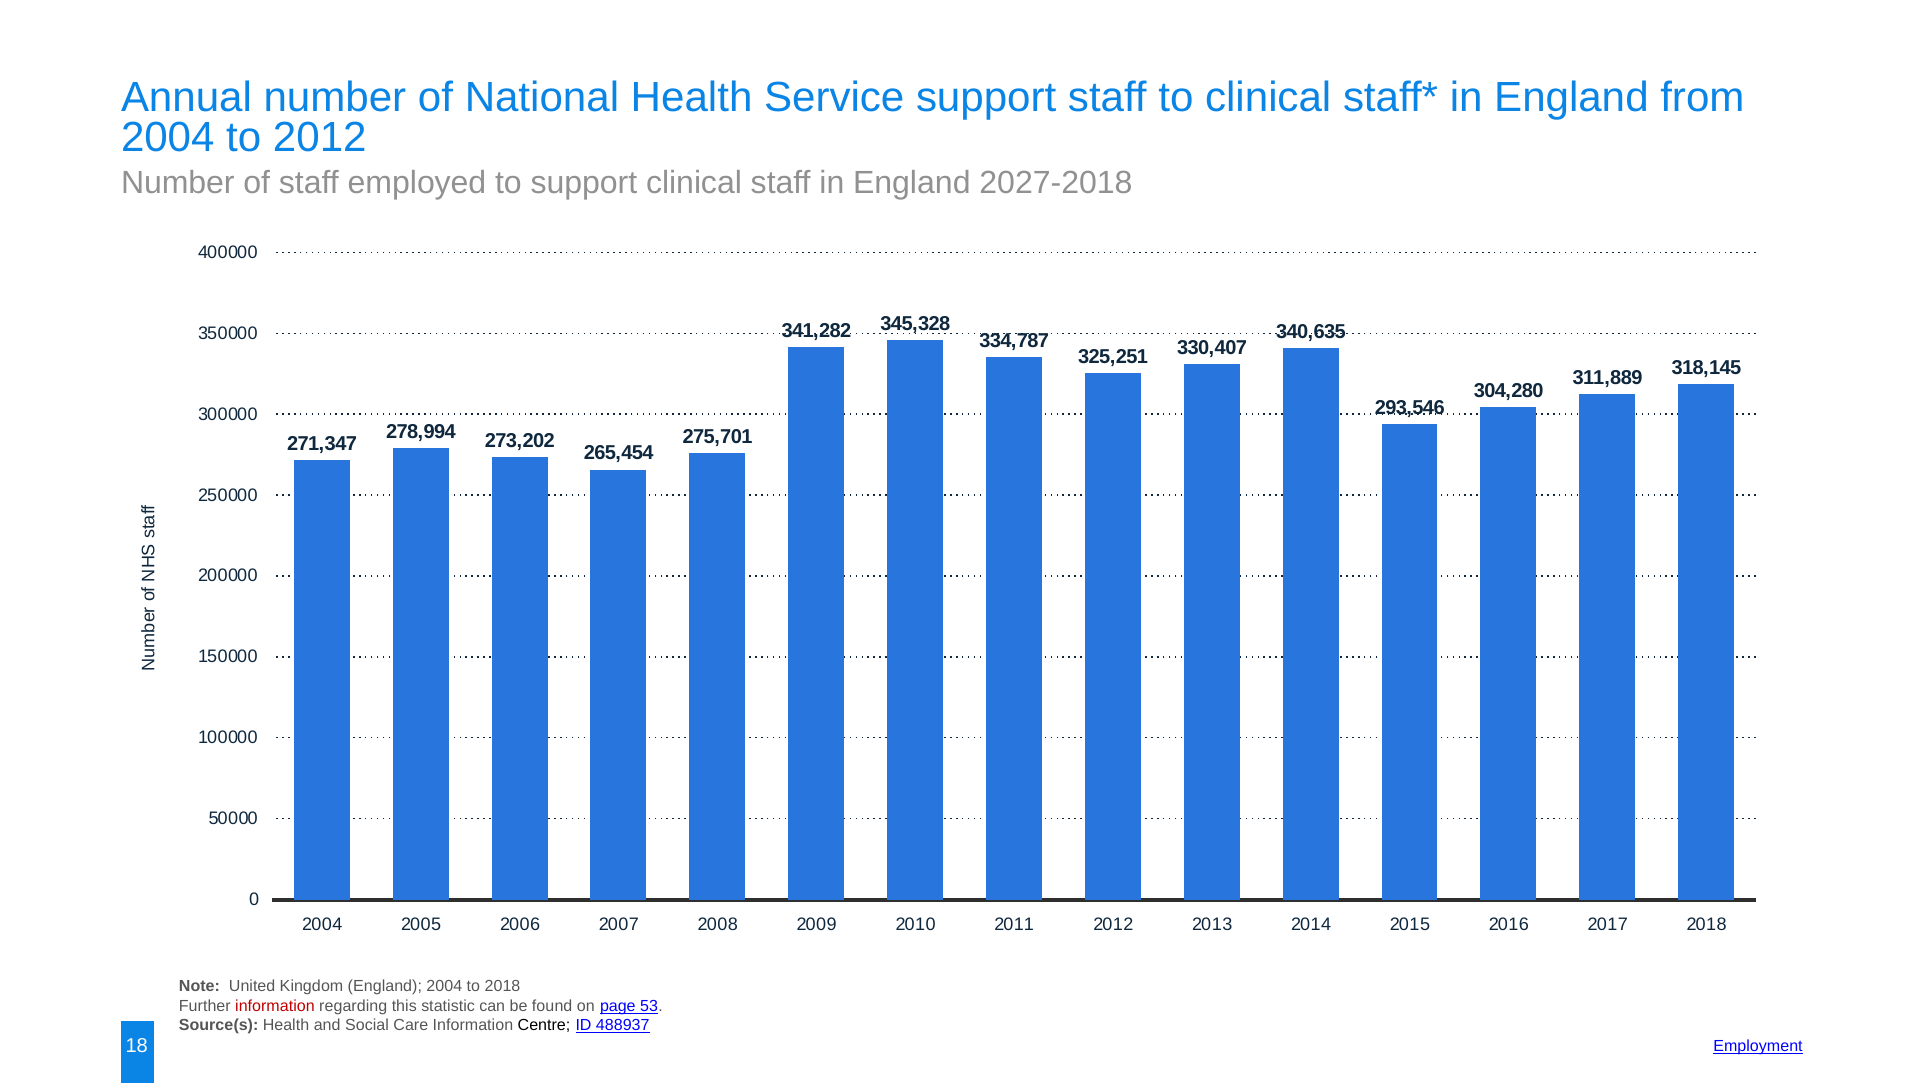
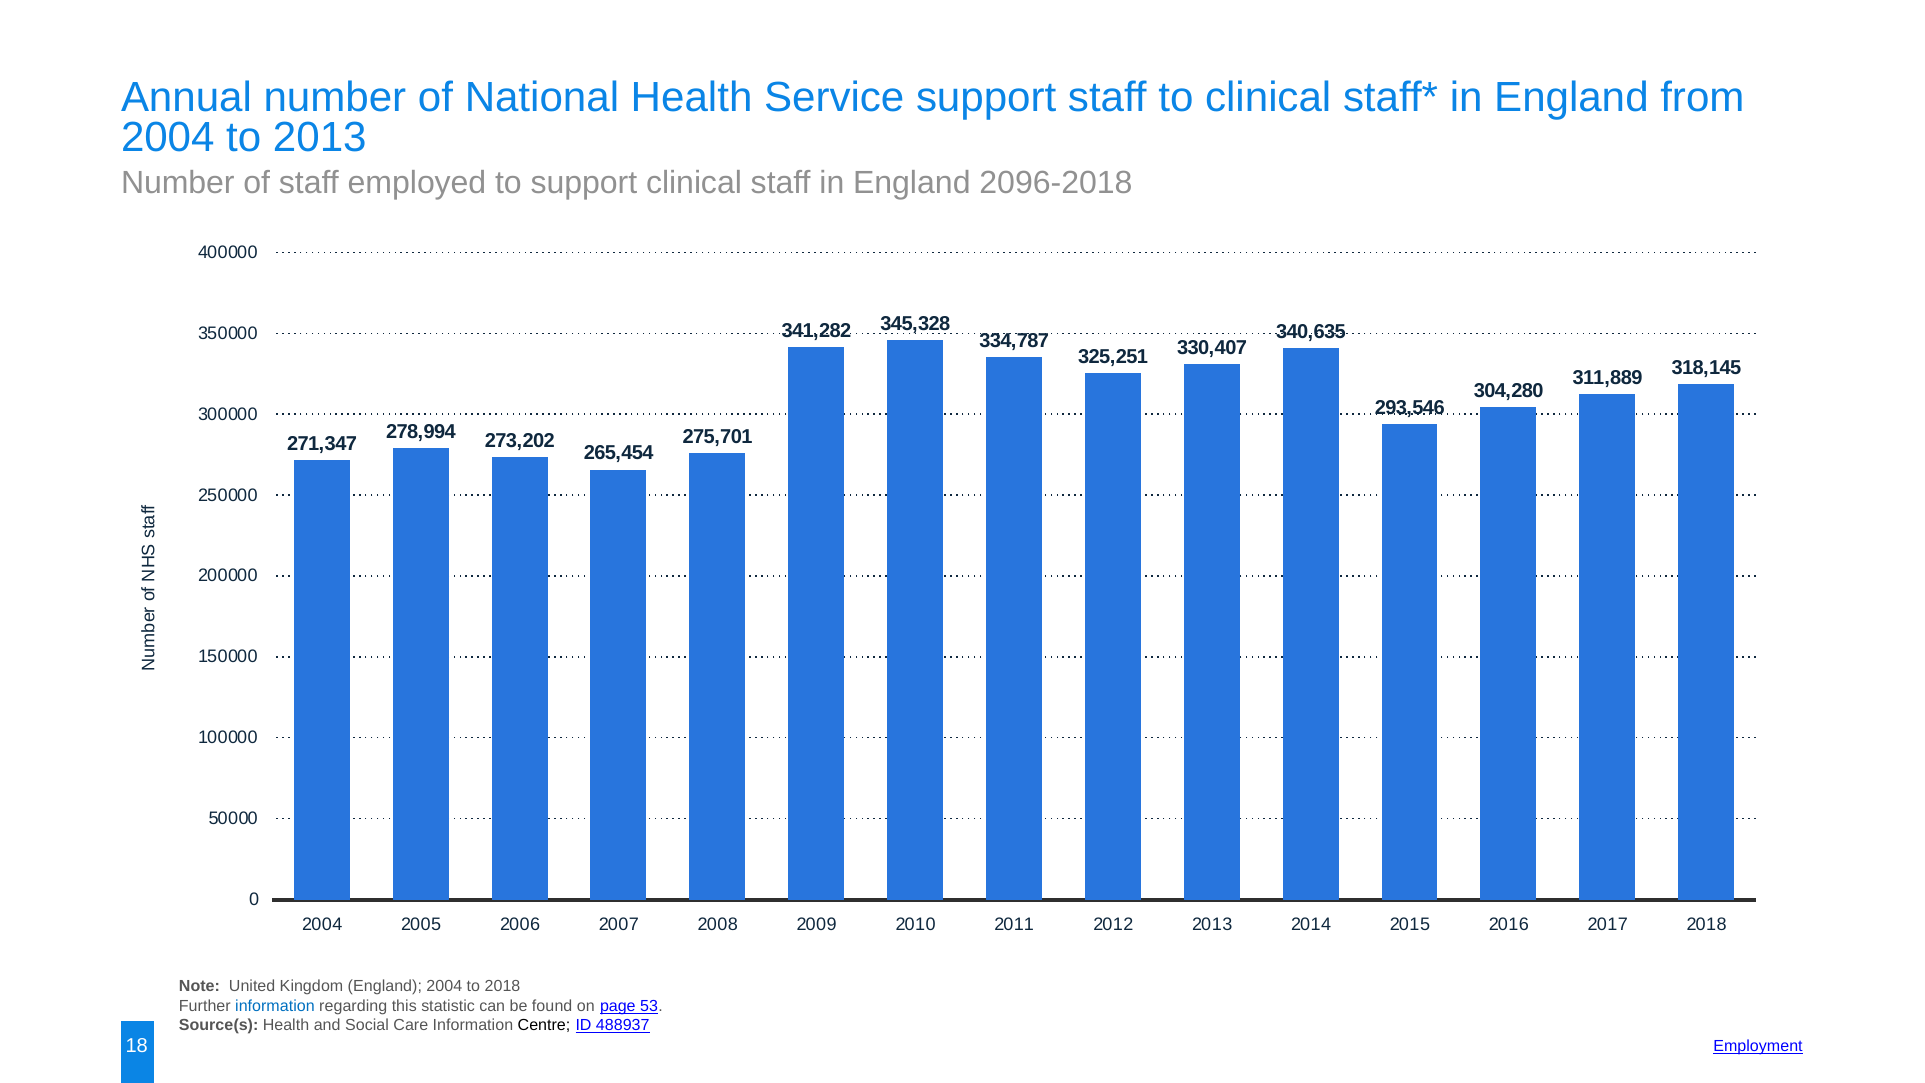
to 2012: 2012 -> 2013 (320, 138)
2027-2018: 2027-2018 -> 2096-2018 (1056, 183)
information colour: red -> blue (275, 1006)
